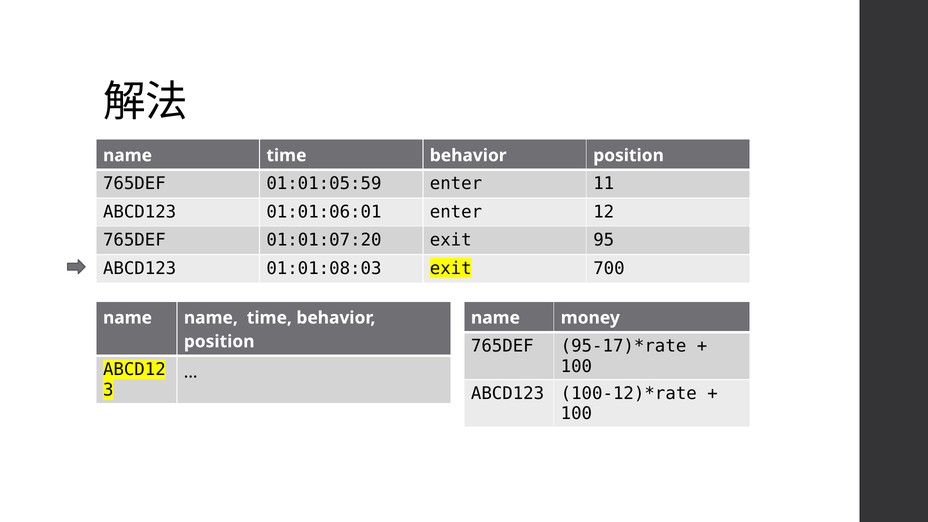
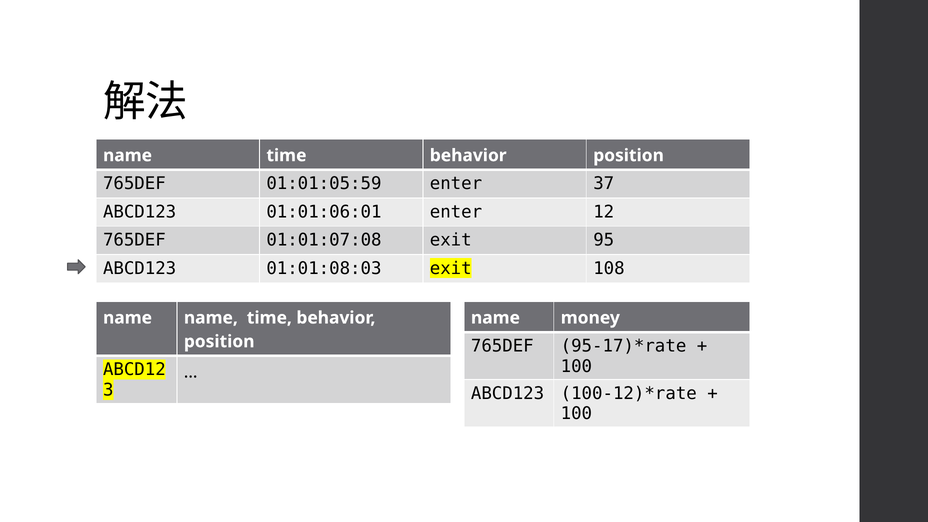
11: 11 -> 37 (604, 184)
01:01:07:20: 01:01:07:20 -> 01:01:07:08 (324, 240)
700: 700 -> 108 (609, 268)
